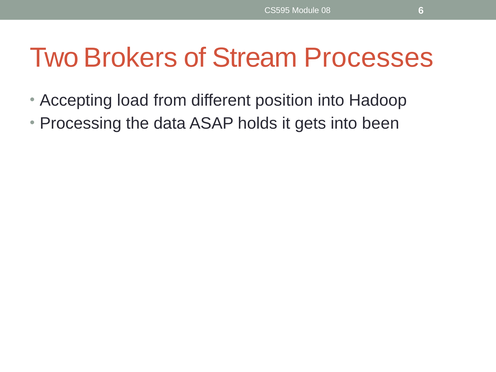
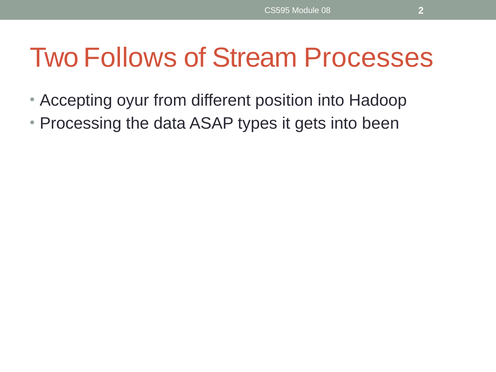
6: 6 -> 2 (421, 11)
Brokers: Brokers -> Follows (130, 58)
load: load -> oyur (133, 100)
holds: holds -> types (258, 124)
